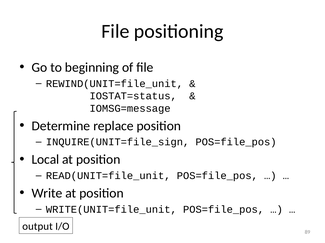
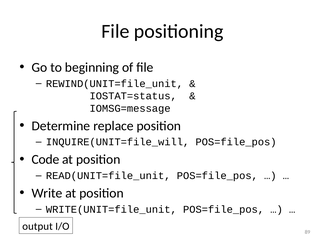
INQUIRE(UNIT=file_sign: INQUIRE(UNIT=file_sign -> INQUIRE(UNIT=file_will (118, 143)
Local: Local -> Code (45, 160)
